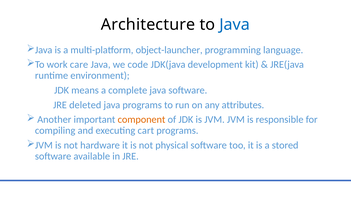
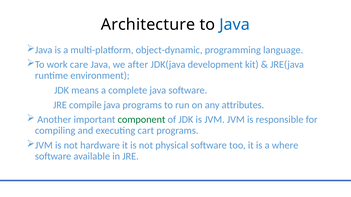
object-launcher: object-launcher -> object-dynamic (169, 50)
code: code -> after (138, 65)
deleted: deleted -> compile (85, 105)
component colour: orange -> green (142, 120)
stored: stored -> where (285, 146)
